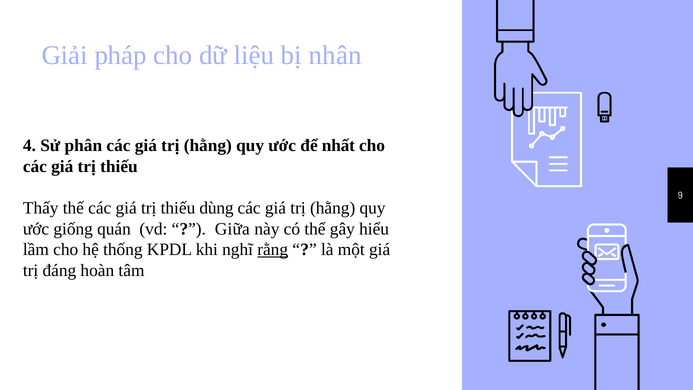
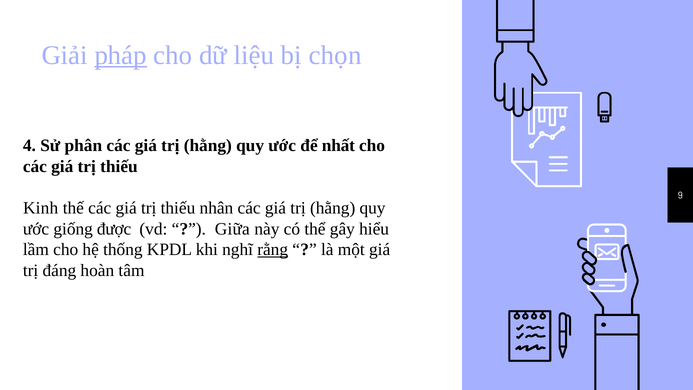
pháp underline: none -> present (121, 55)
nhân: nhân -> chọn (335, 55)
Thấy: Thấy -> Kinh (41, 208)
dùng: dùng -> nhân (216, 208)
quán: quán -> được (114, 229)
